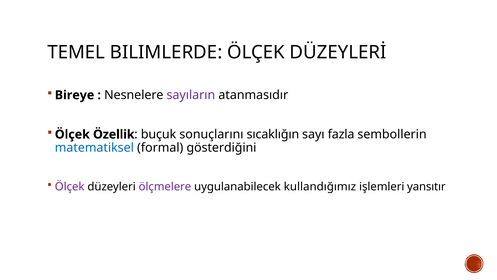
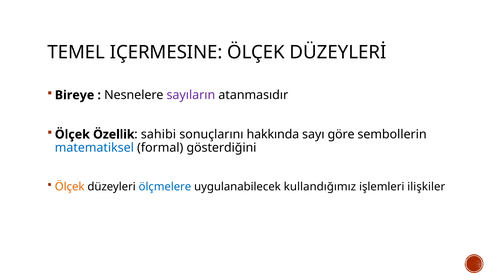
BILIMLERDE: BILIMLERDE -> IÇERMESINE (166, 52)
buçuk: buçuk -> sahibi (158, 134)
sıcaklığın: sıcaklığın -> hakkında (273, 134)
fazla: fazla -> göre (341, 134)
Ölçek colour: purple -> orange (70, 186)
ölçmelere colour: purple -> blue (165, 186)
yansıtır: yansıtır -> ilişkiler (426, 186)
